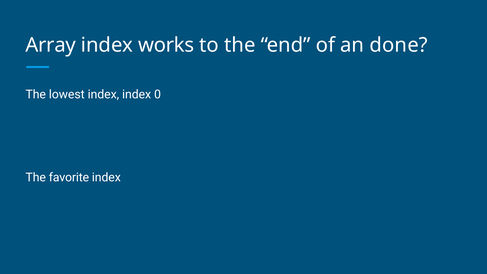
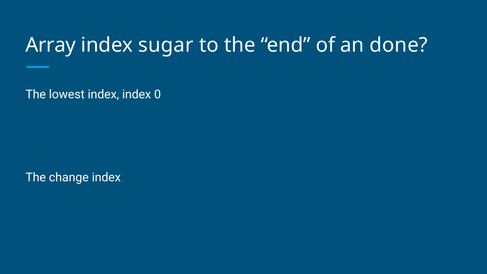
works: works -> sugar (166, 45)
favorite: favorite -> change (69, 177)
